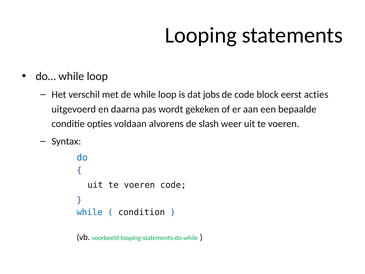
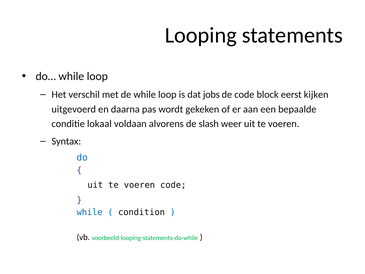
acties: acties -> kijken (316, 95)
opties: opties -> lokaal (99, 124)
